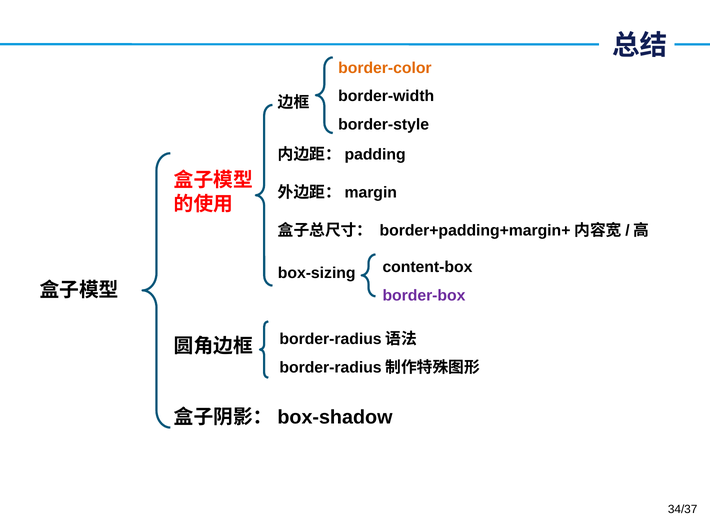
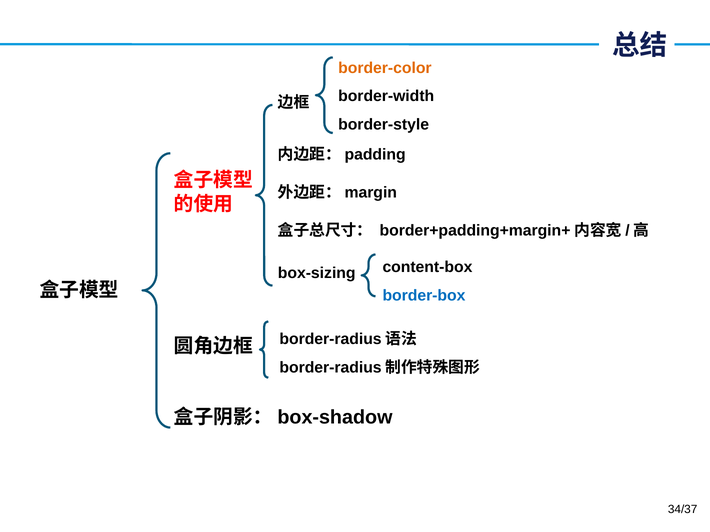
border-box colour: purple -> blue (424, 296)
